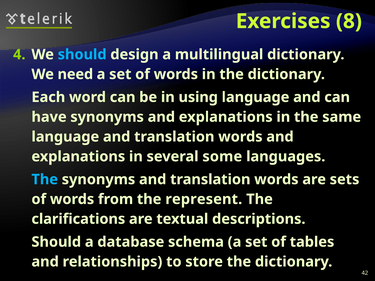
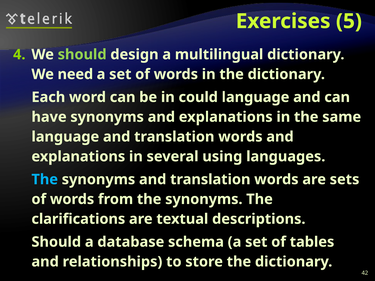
8: 8 -> 5 (349, 21)
should colour: light blue -> light green (82, 55)
using: using -> could (198, 97)
some: some -> using (222, 157)
from the represent: represent -> synonyms (204, 199)
